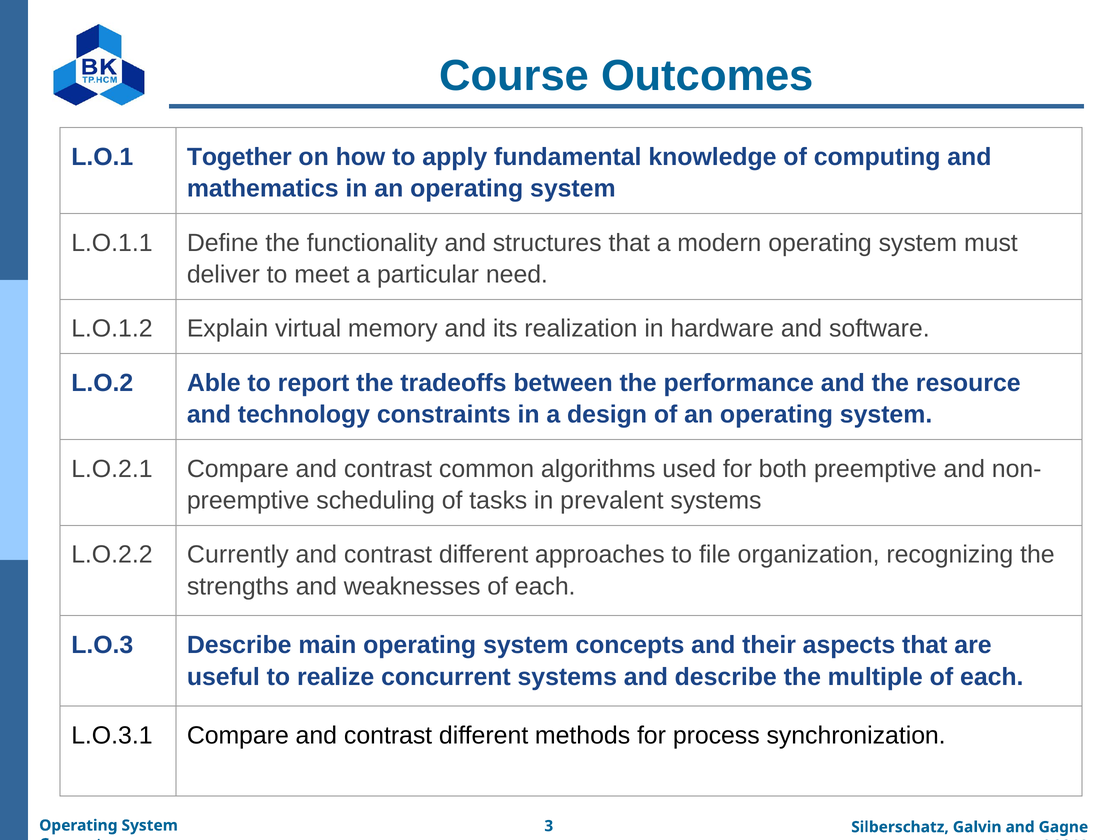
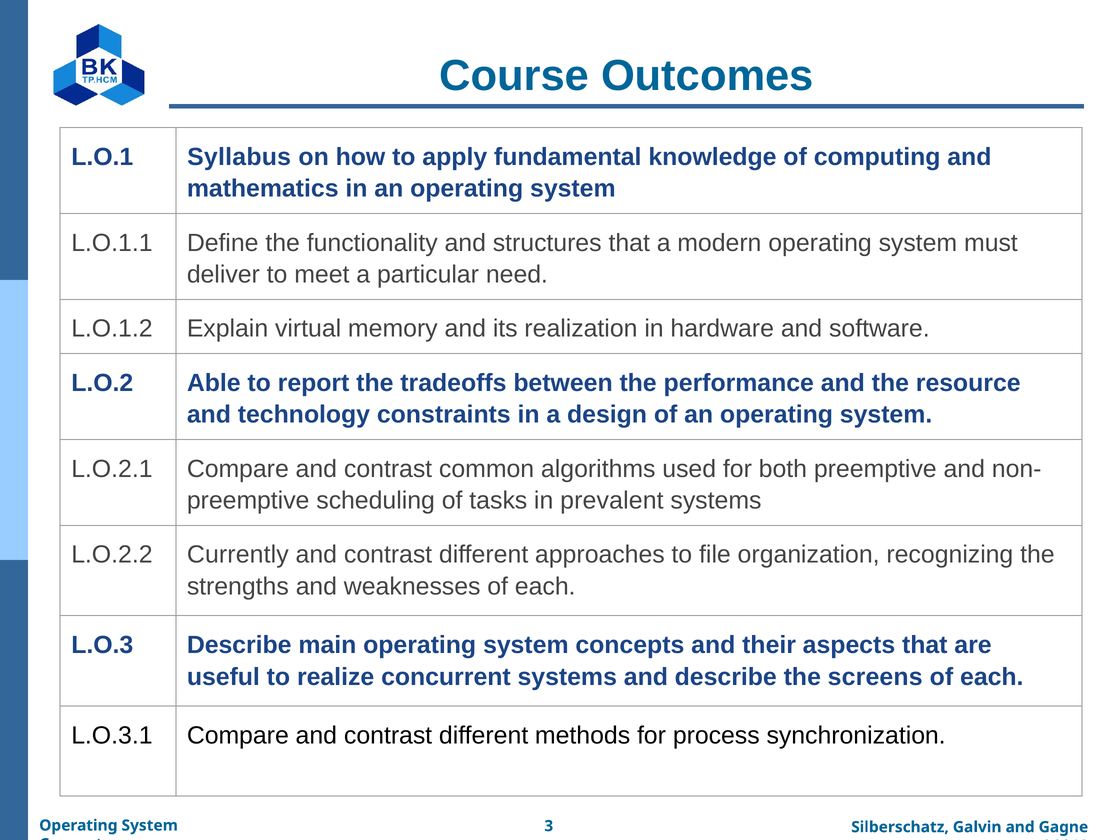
Together: Together -> Syllabus (239, 157)
multiple: multiple -> screens (875, 677)
